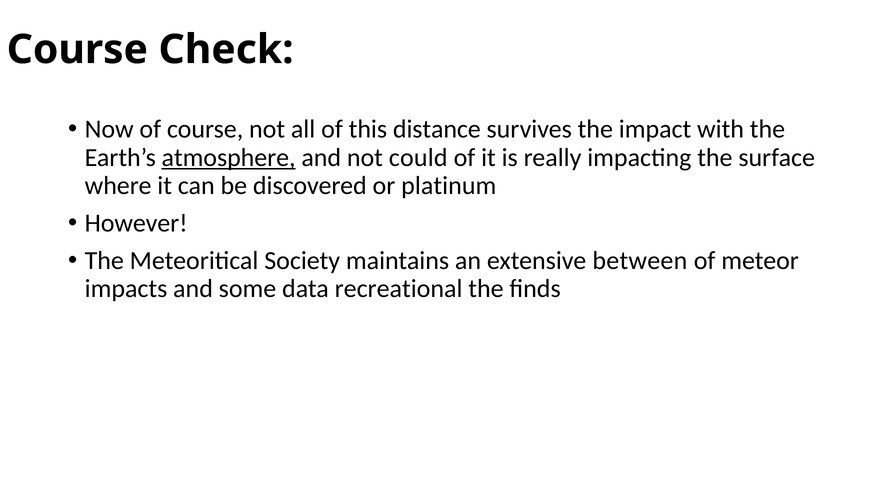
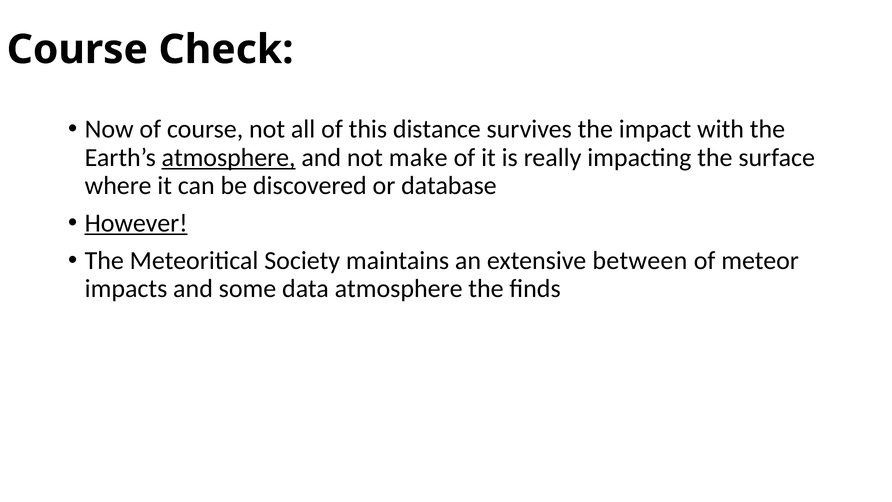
could: could -> make (418, 157)
platinum: platinum -> database (449, 186)
However underline: none -> present (136, 223)
data recreational: recreational -> atmosphere (399, 288)
